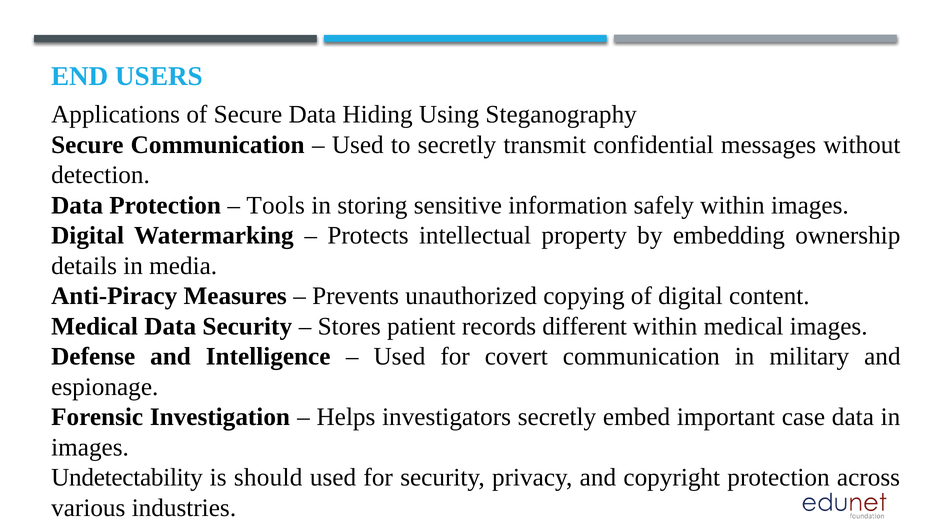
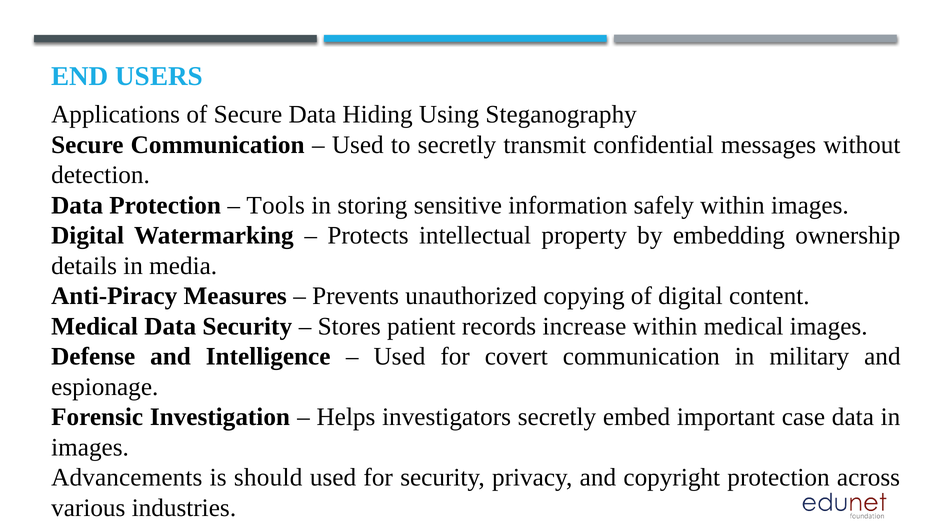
different: different -> increase (584, 326)
Undetectability: Undetectability -> Advancements (127, 477)
